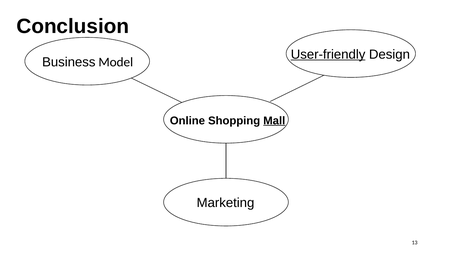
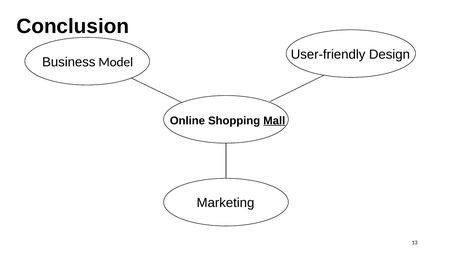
User-friendly underline: present -> none (328, 54)
